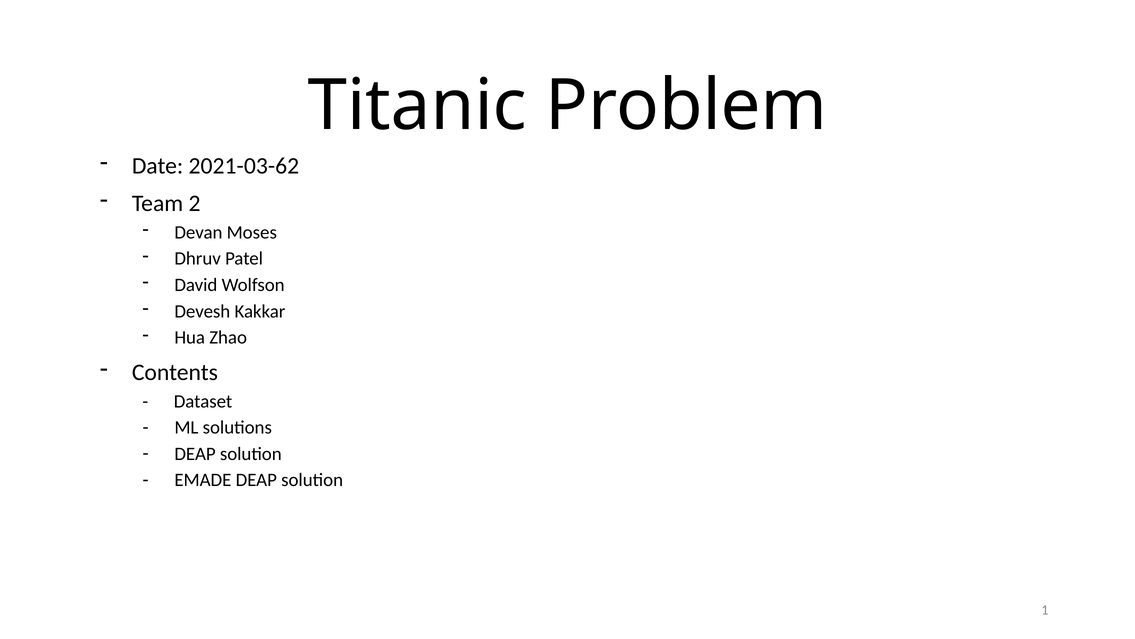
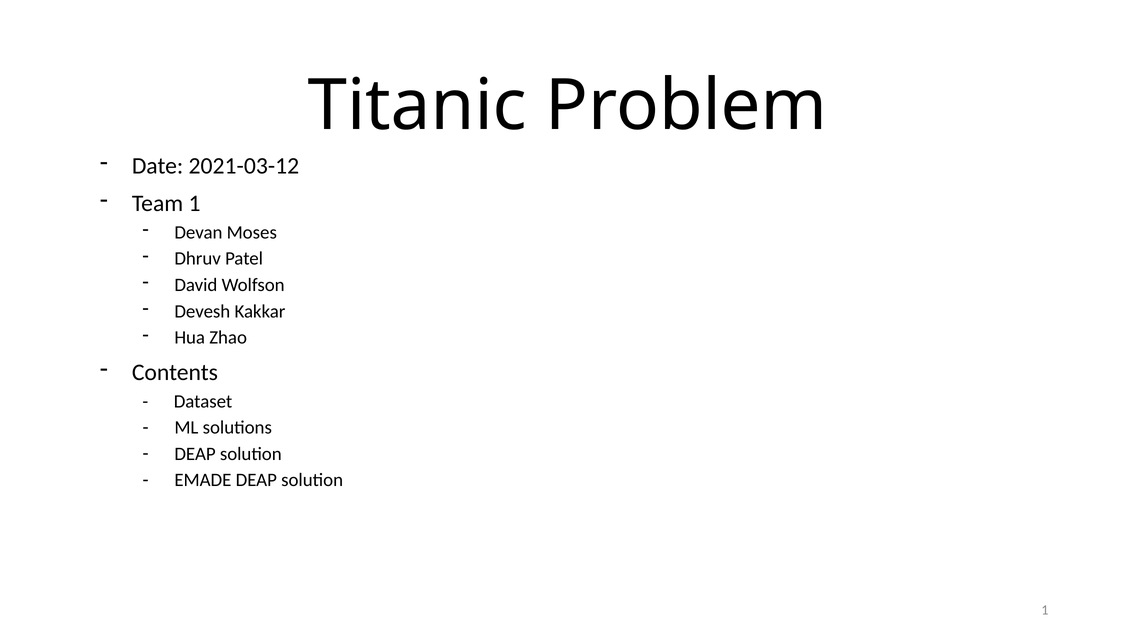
2021-03-62: 2021-03-62 -> 2021-03-12 (244, 166)
Team 2: 2 -> 1 (195, 203)
